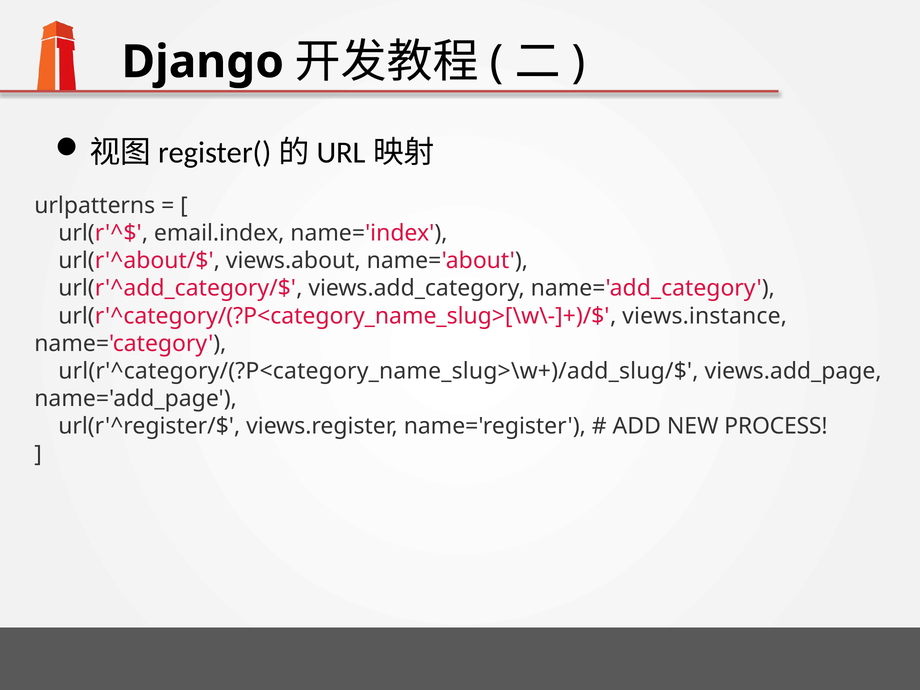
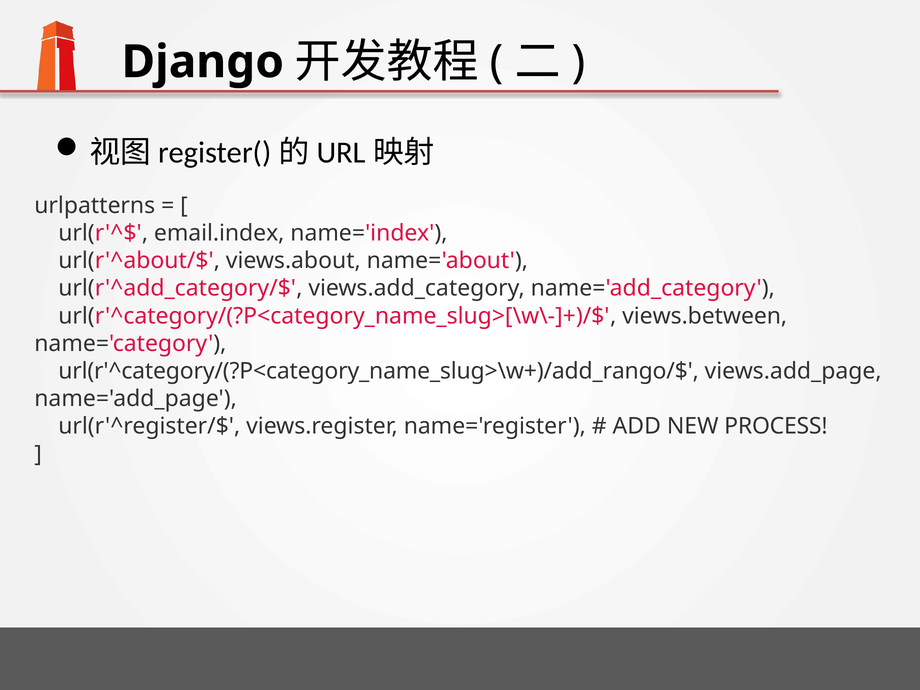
views.instance: views.instance -> views.between (705, 316)
url(r'^category/(?P<category_name_slug>\w+)/add_slug/$: url(r'^category/(?P<category_name_slug>\w+)/add_slug/$ -> url(r'^category/(?P<category_name_slug>\w+)/add_rango/$ (379, 371)
